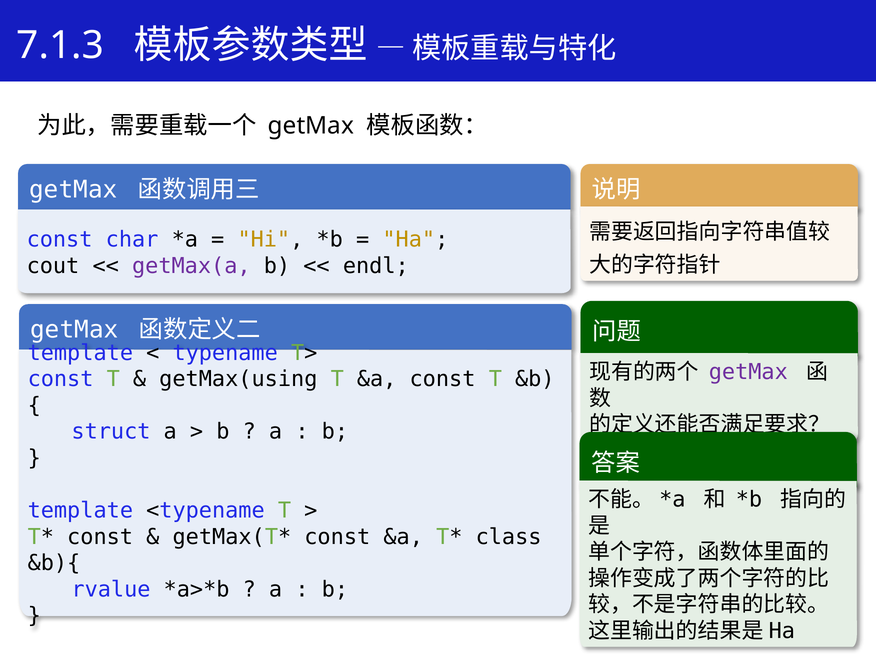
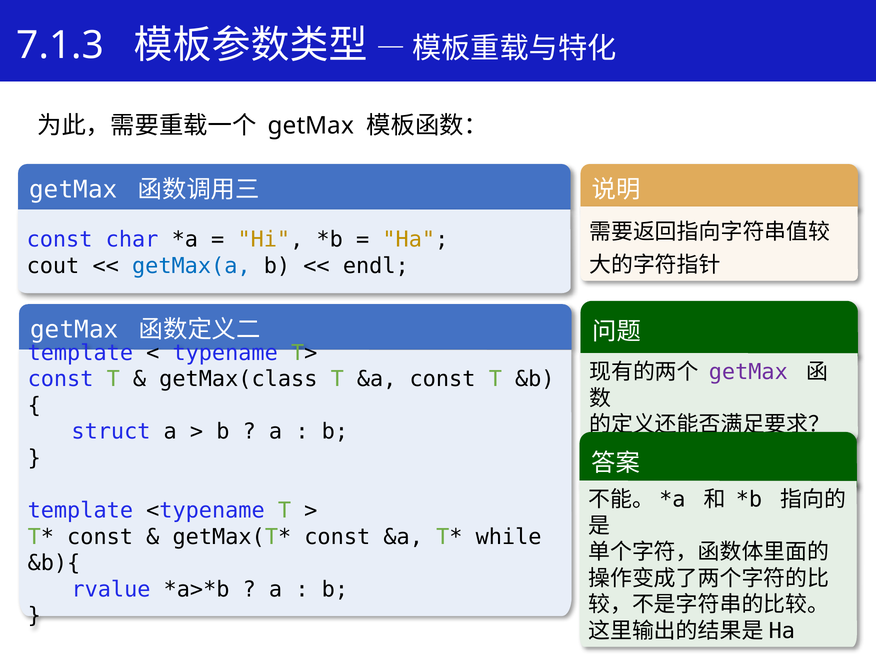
getMax(a colour: purple -> blue (191, 266)
getMax(using: getMax(using -> getMax(class (238, 379)
class: class -> while (509, 537)
